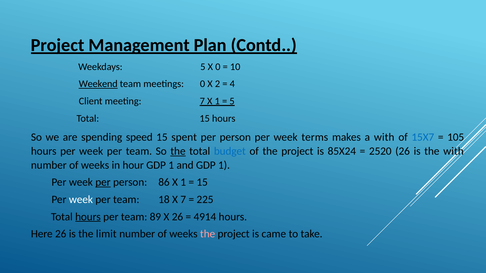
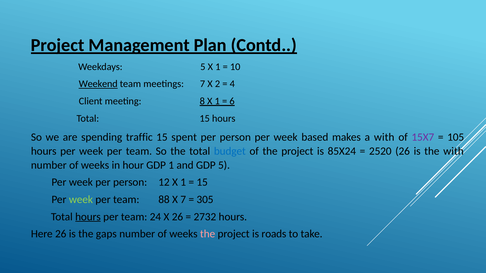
5 X 0: 0 -> 1 (218, 67)
meetings 0: 0 -> 7 (203, 84)
meeting 7: 7 -> 8 (202, 101)
5: 5 -> 6 (232, 101)
speed: speed -> traffic (139, 137)
terms: terms -> based (315, 137)
15X7 colour: blue -> purple (423, 137)
the underline: present -> none (178, 151)
and GDP 1: 1 -> 5 (224, 165)
per underline: present -> none (103, 183)
86: 86 -> 12 (164, 183)
week colour: white -> light green (81, 200)
18: 18 -> 88 (164, 200)
225: 225 -> 305 (205, 200)
89: 89 -> 24 (155, 217)
4914: 4914 -> 2732 (205, 217)
limit: limit -> gaps (106, 234)
came: came -> roads (274, 234)
